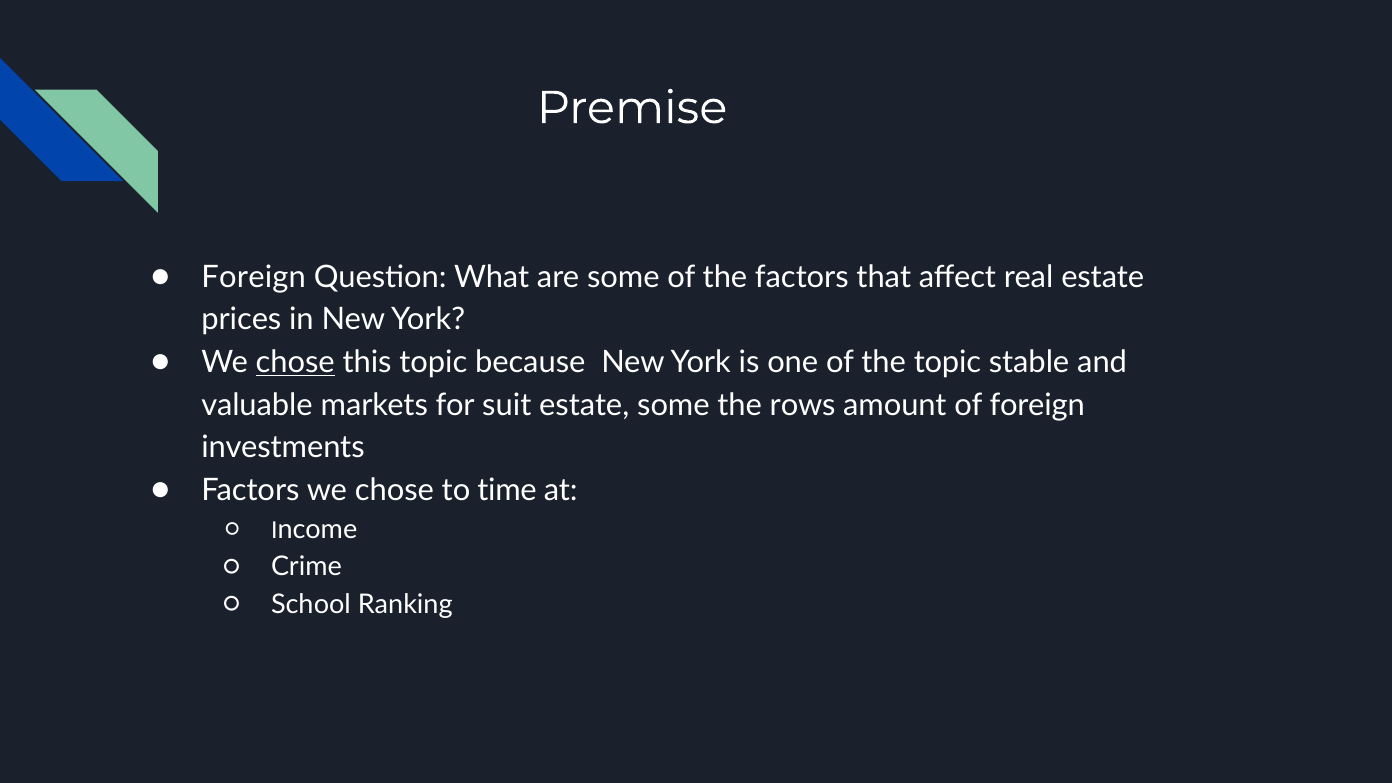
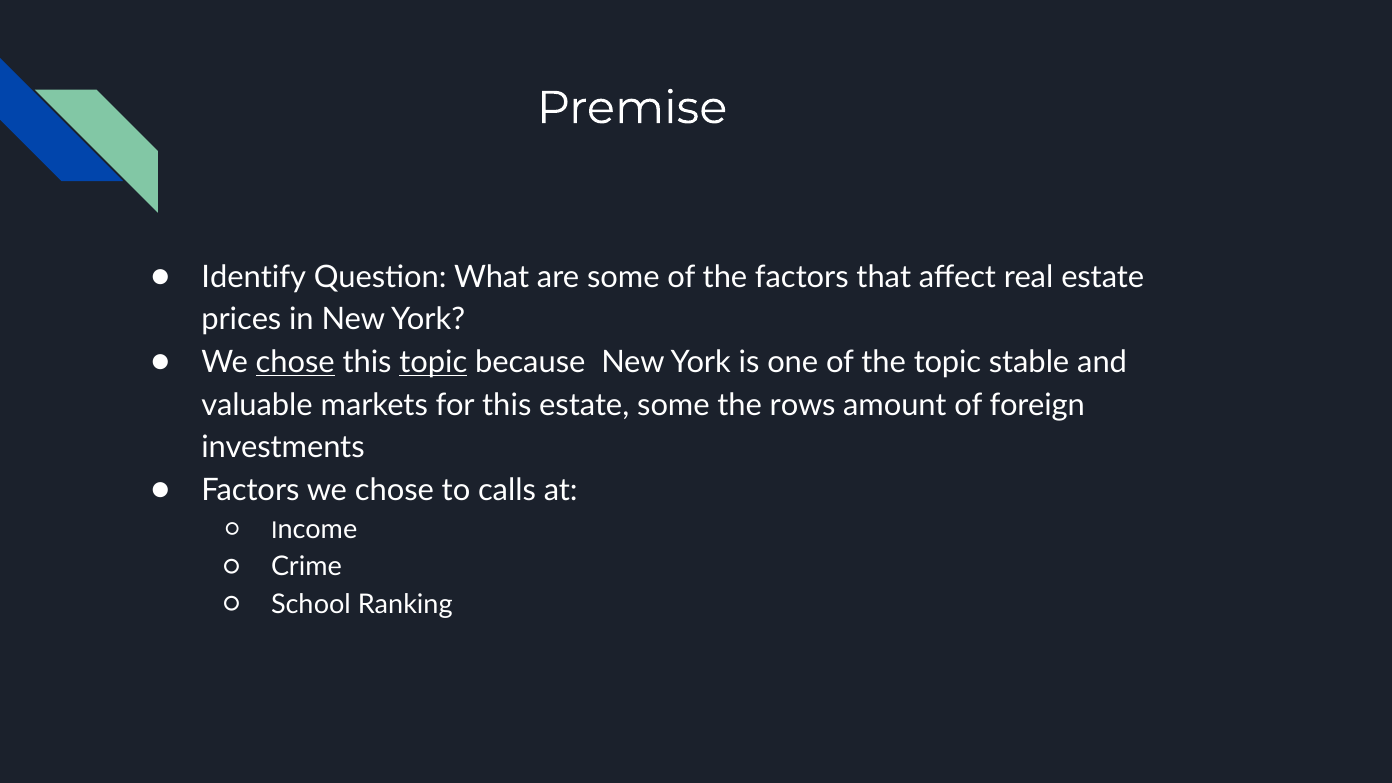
Foreign: Foreign -> Identify (254, 277)
topic underline: none -> present (433, 362)
for suit: suit -> this (507, 405)
time: time -> calls (507, 490)
